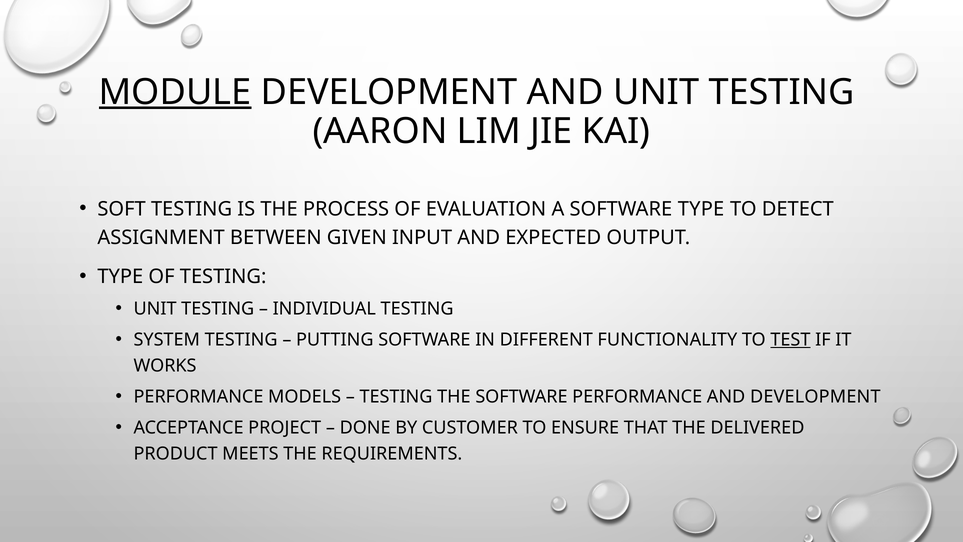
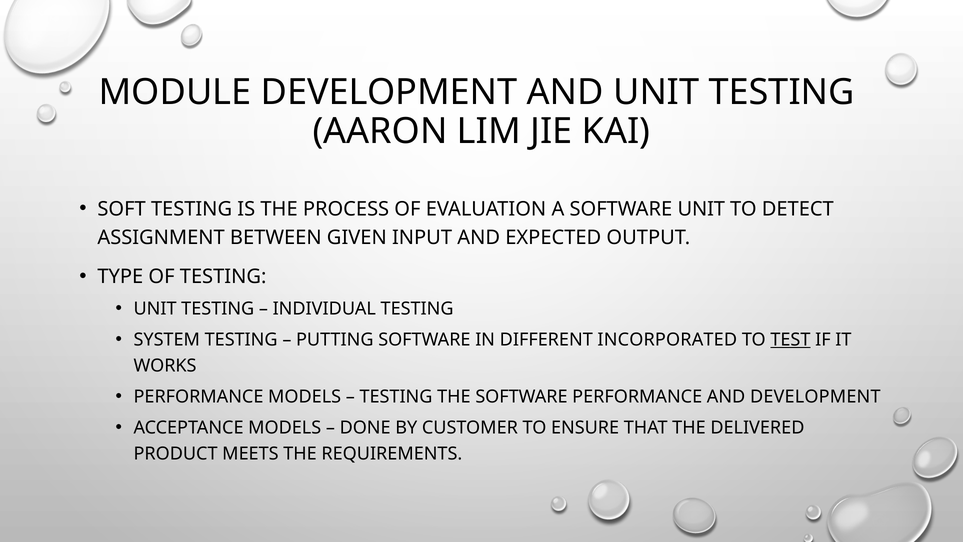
MODULE underline: present -> none (175, 92)
SOFTWARE TYPE: TYPE -> UNIT (701, 209)
FUNCTIONALITY: FUNCTIONALITY -> INCORPORATED (667, 340)
ACCEPTANCE PROJECT: PROJECT -> MODELS (285, 428)
